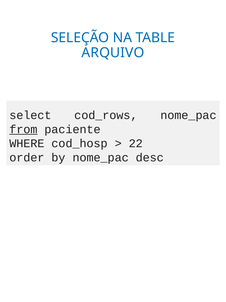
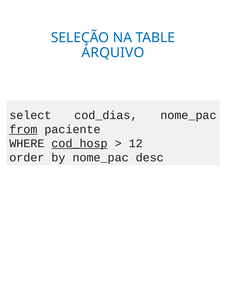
cod_rows: cod_rows -> cod_dias (106, 115)
cod_hosp underline: none -> present (80, 143)
22: 22 -> 12 (136, 143)
